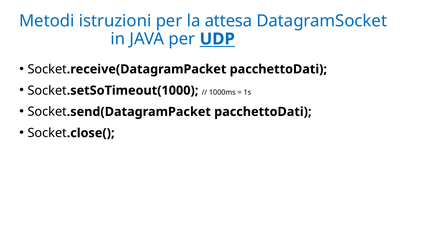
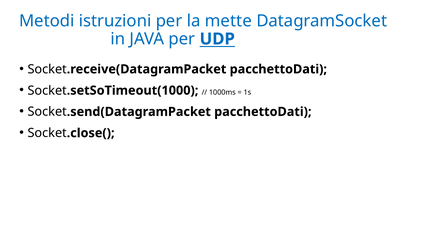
attesa: attesa -> mette (228, 21)
